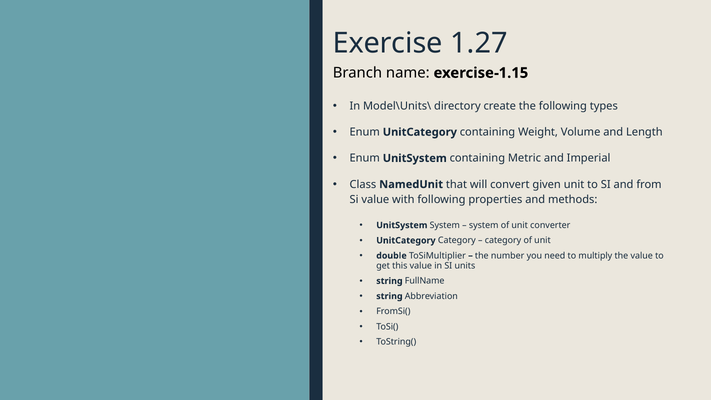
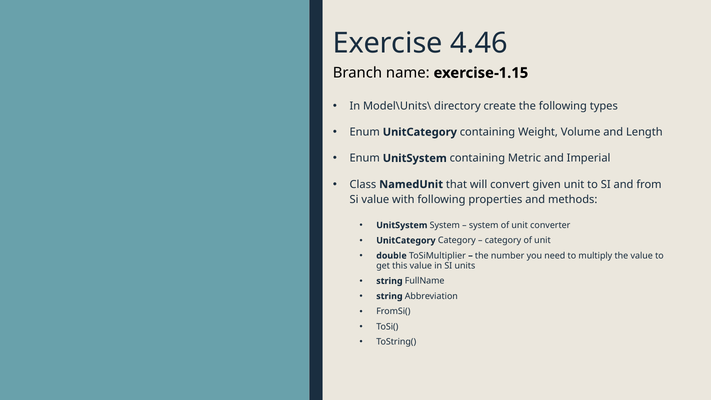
1.27: 1.27 -> 4.46 (479, 43)
